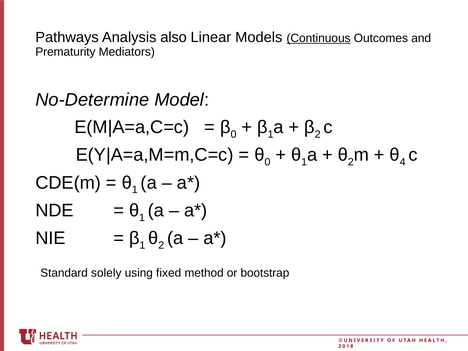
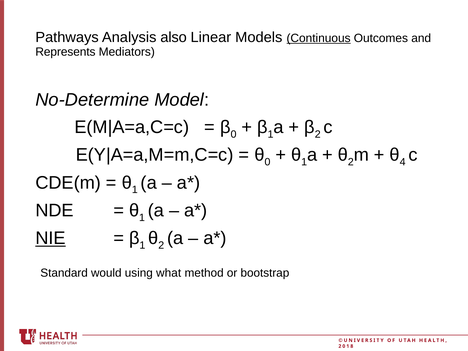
Prematurity: Prematurity -> Represents (65, 52)
NIE underline: none -> present (50, 238)
solely: solely -> would (106, 273)
fixed: fixed -> what (169, 273)
